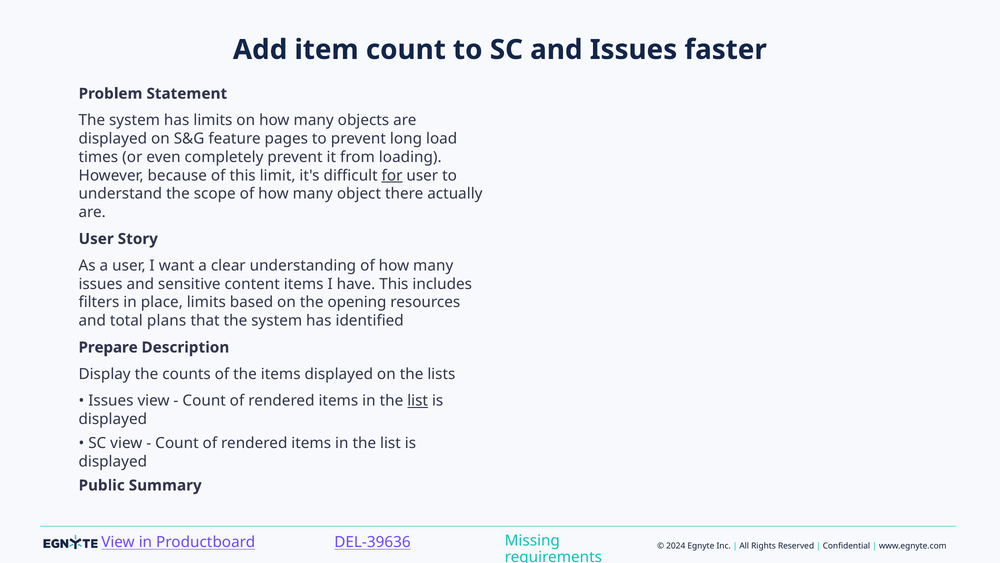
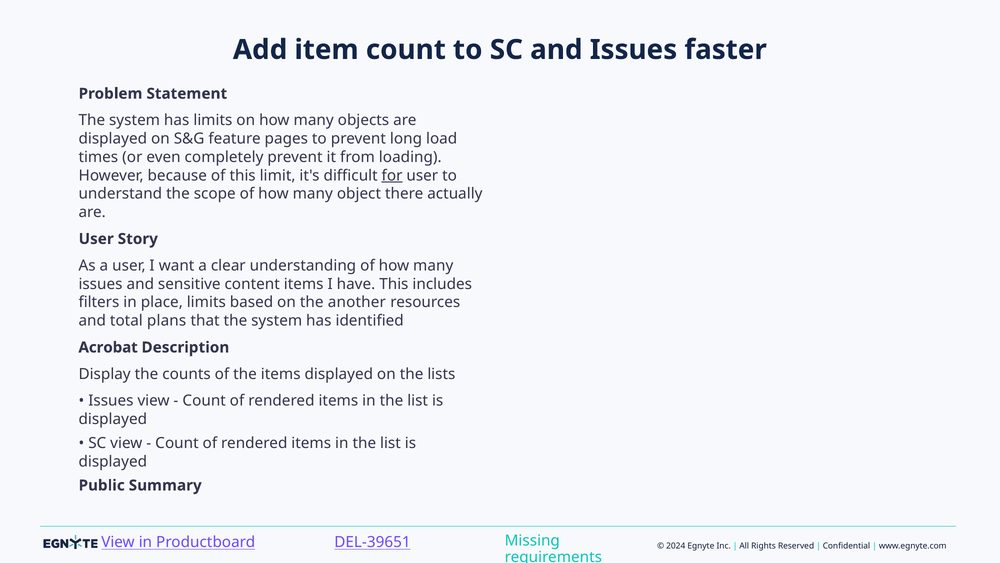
opening: opening -> another (357, 302)
Prepare: Prepare -> Acrobat (108, 347)
list underline: present -> none (418, 401)
DEL-39636: DEL-39636 -> DEL-39651 (372, 542)
